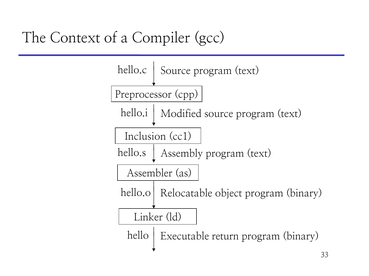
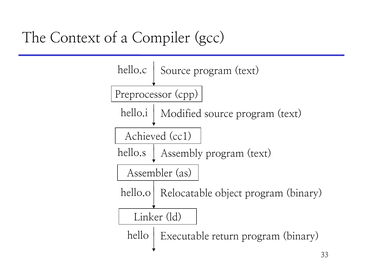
Inclusion: Inclusion -> Achieved (145, 137)
